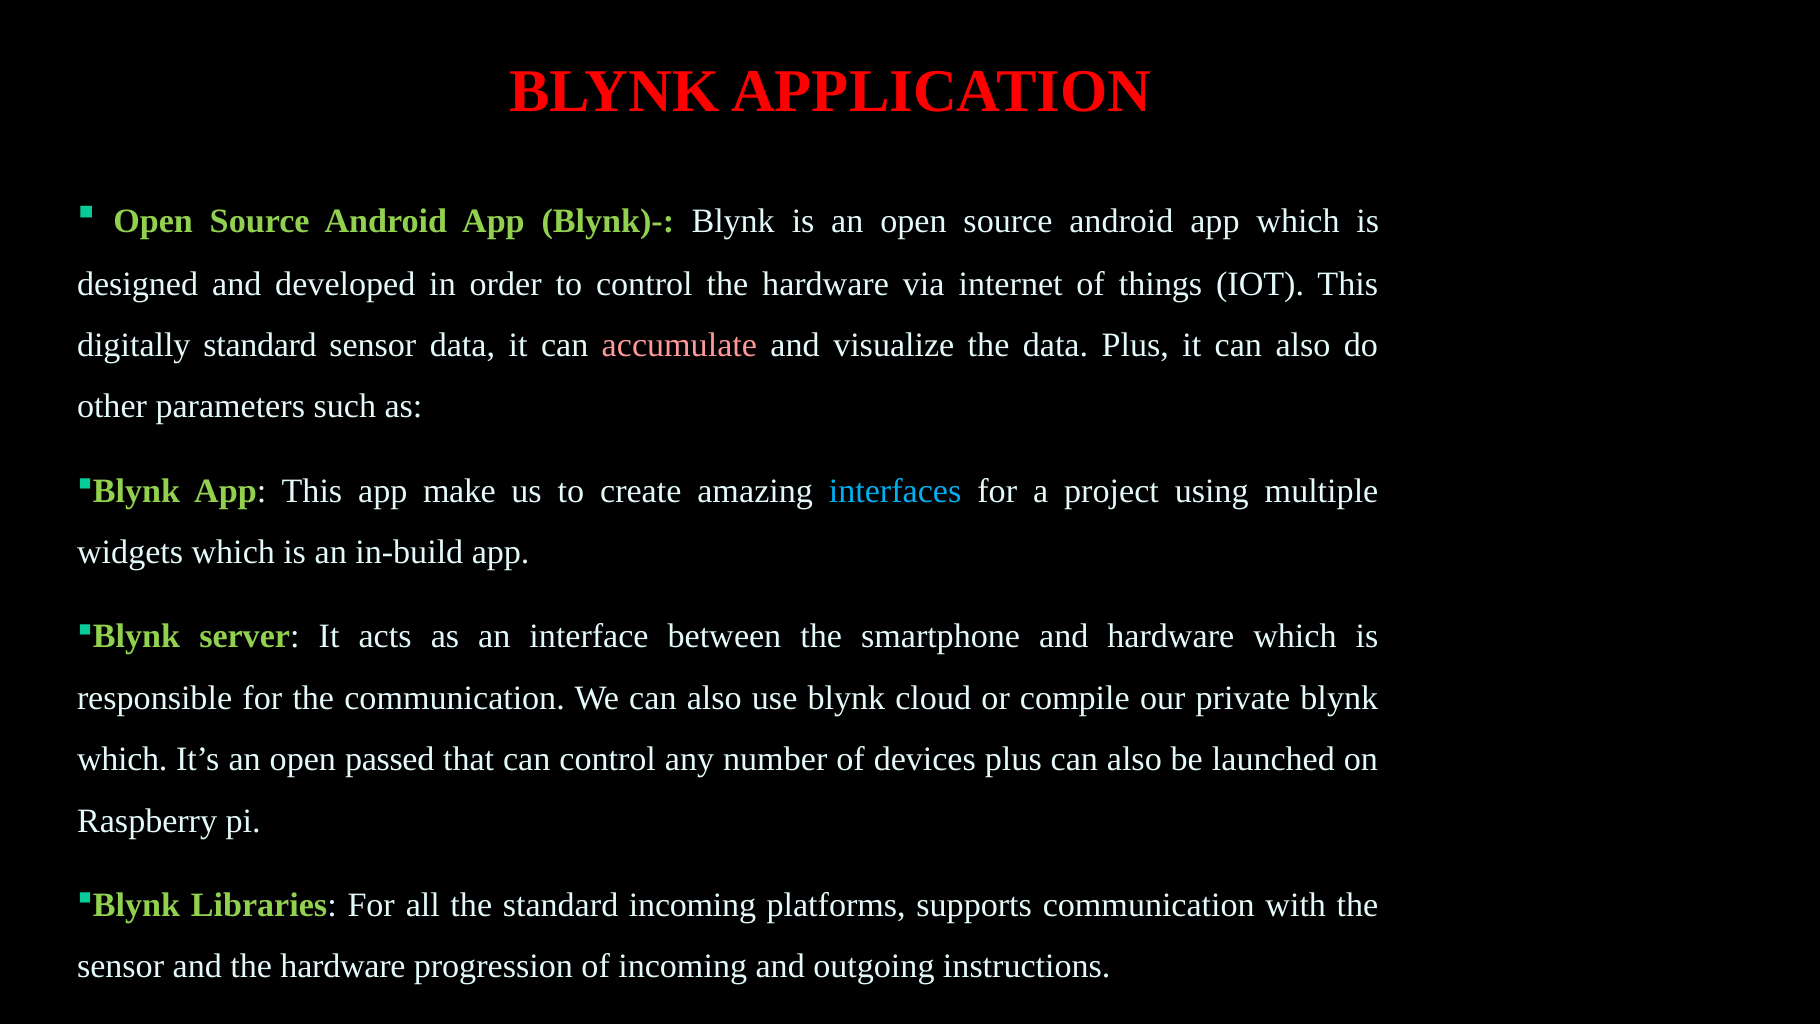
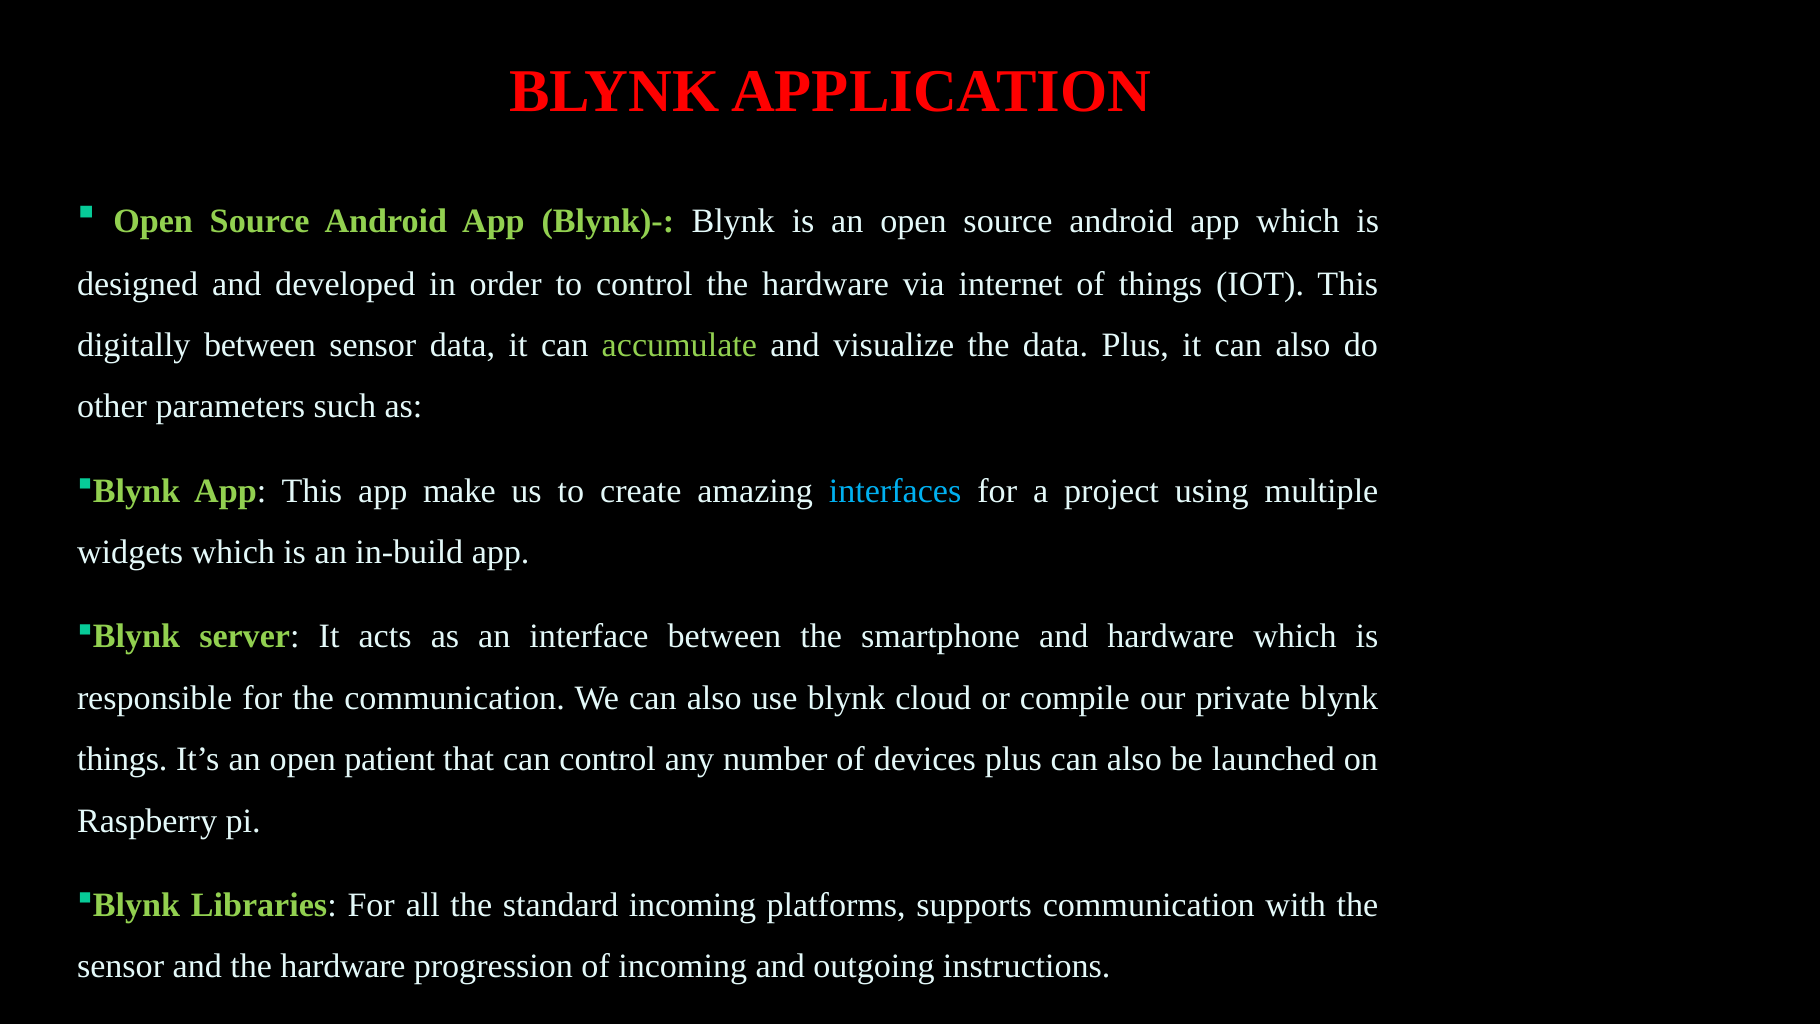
digitally standard: standard -> between (260, 345)
accumulate colour: pink -> light green (679, 345)
which: which -> things (122, 759)
passed: passed -> patient (390, 759)
